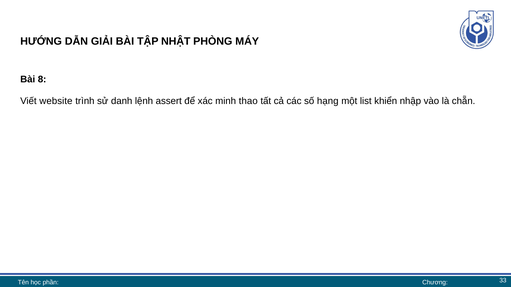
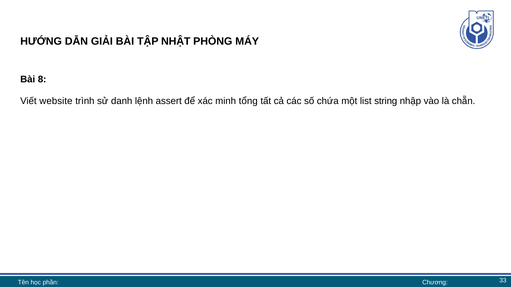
thao: thao -> tổng (248, 101)
hạng: hạng -> chứa (328, 101)
khiển: khiển -> string (386, 101)
